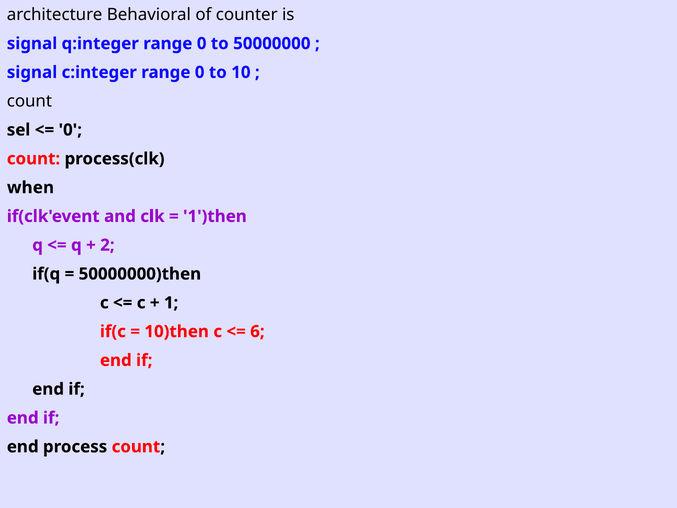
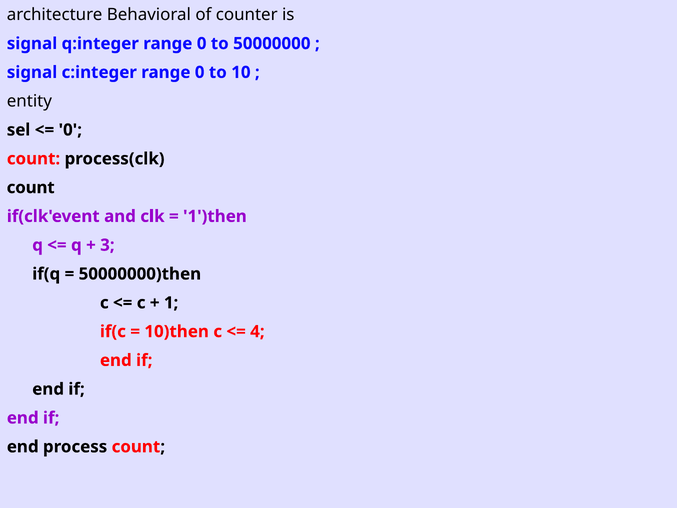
count: count -> entity (29, 101)
when: when -> count (31, 187)
2: 2 -> 3 (107, 245)
6: 6 -> 4 (257, 331)
